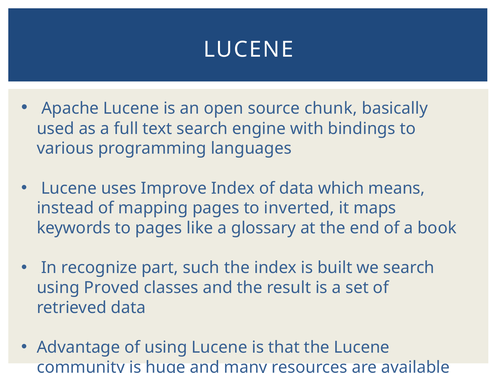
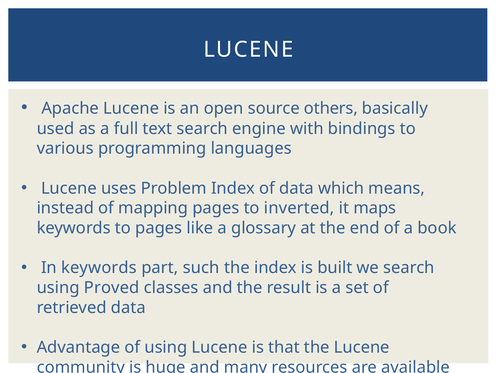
chunk: chunk -> others (331, 108)
Improve: Improve -> Problem (174, 188)
In recognize: recognize -> keywords (99, 268)
